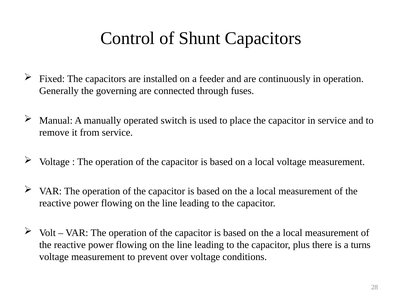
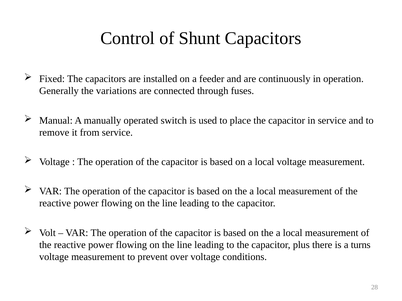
governing: governing -> variations (116, 91)
